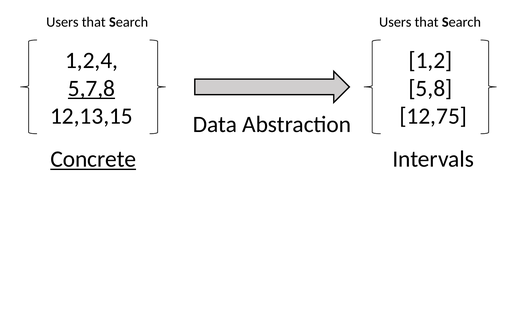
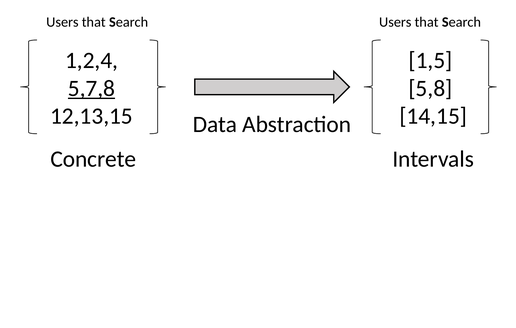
1,2: 1,2 -> 1,5 (430, 60)
12,75: 12,75 -> 14,15 (433, 116)
Concrete underline: present -> none (93, 159)
